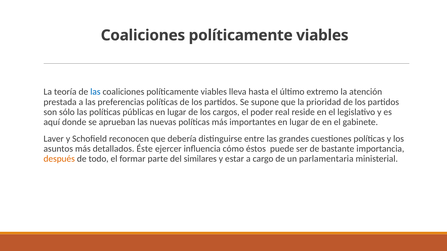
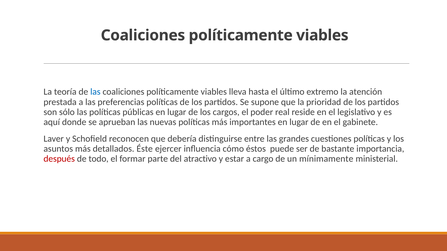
después colour: orange -> red (59, 159)
similares: similares -> atractivo (200, 159)
parlamentaria: parlamentaria -> mínimamente (326, 159)
